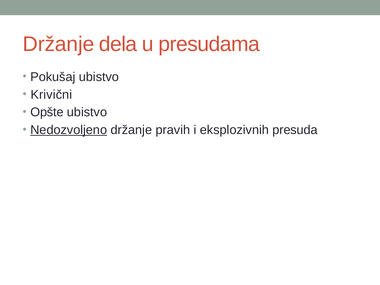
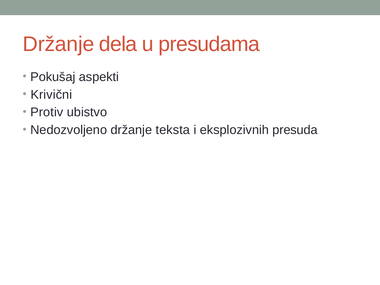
Pokušaj ubistvo: ubistvo -> aspekti (99, 77)
Opšte: Opšte -> Protiv (47, 112)
Nedozvoljeno underline: present -> none (69, 130)
pravih: pravih -> teksta (173, 130)
